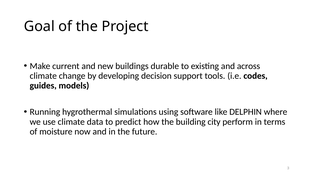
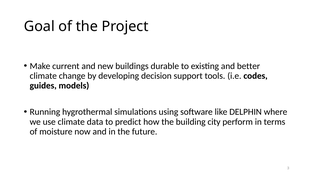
across: across -> better (249, 66)
